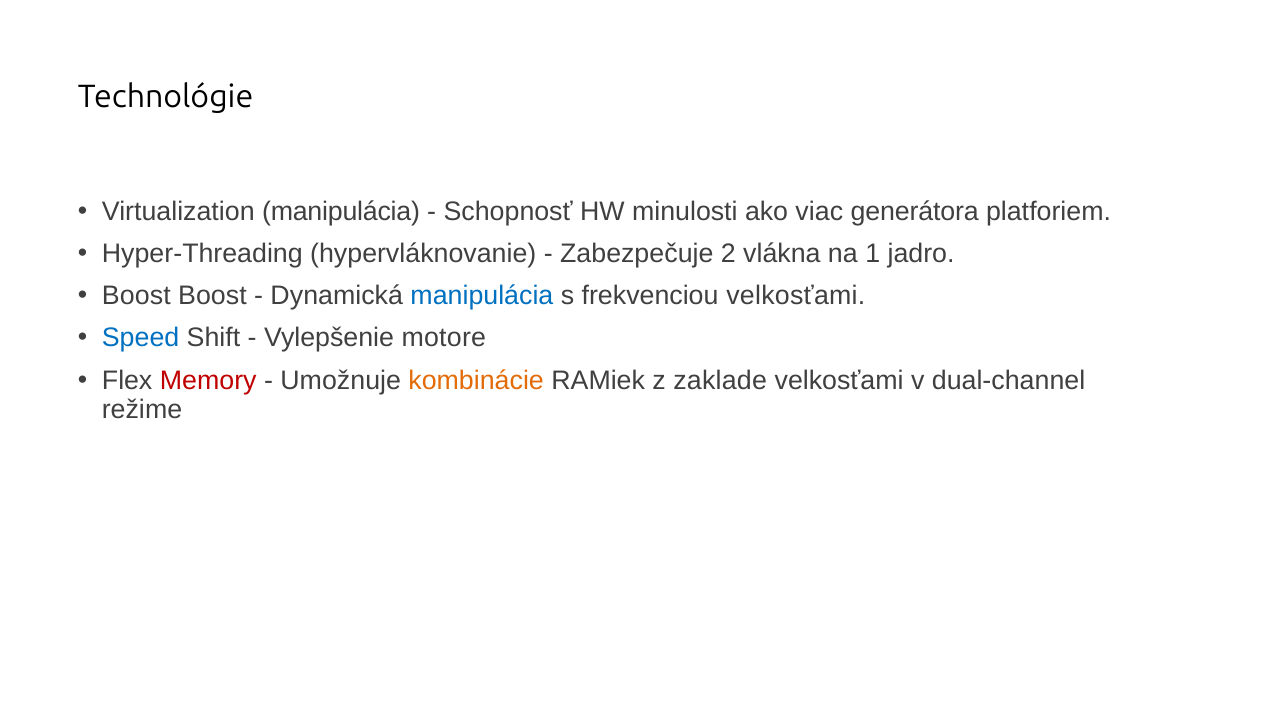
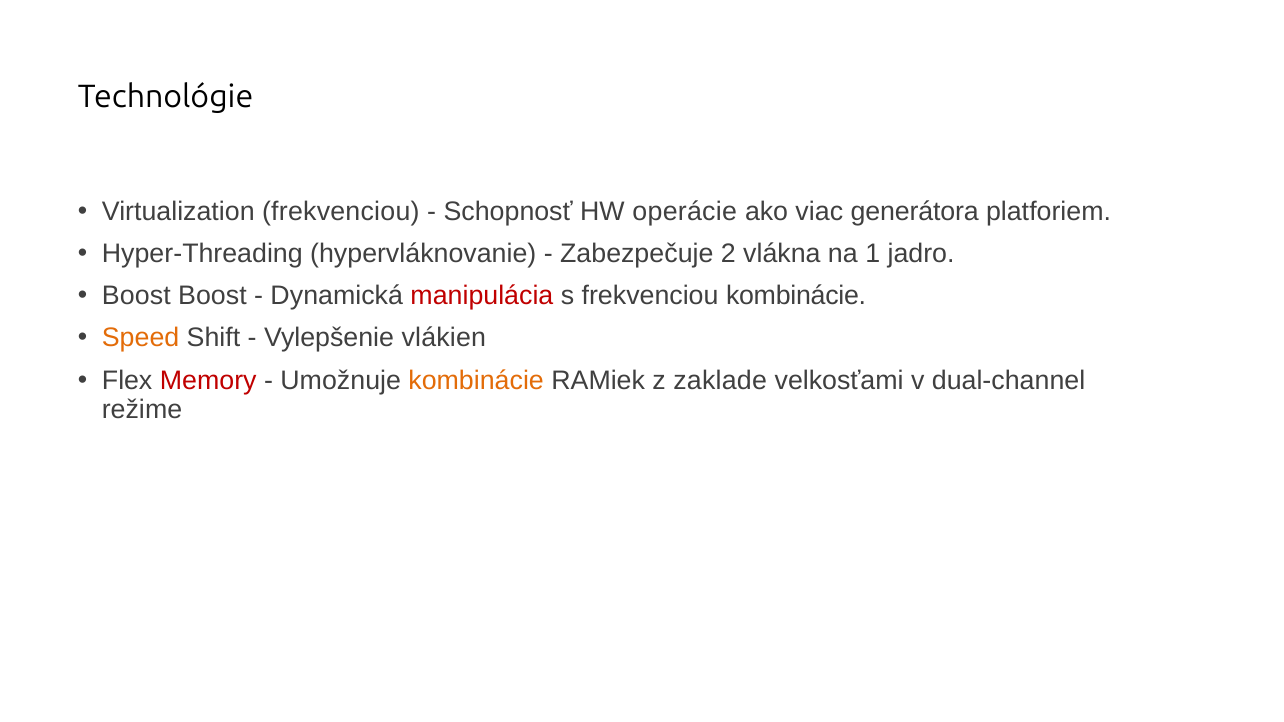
Virtualization manipulácia: manipulácia -> frekvenciou (341, 211)
minulosti: minulosti -> operácie (685, 211)
manipulácia colour: blue -> red (482, 296)
frekvenciou velkosťami: velkosťami -> kombinácie (796, 296)
Speed colour: blue -> orange (141, 338)
motore: motore -> vlákien (444, 338)
